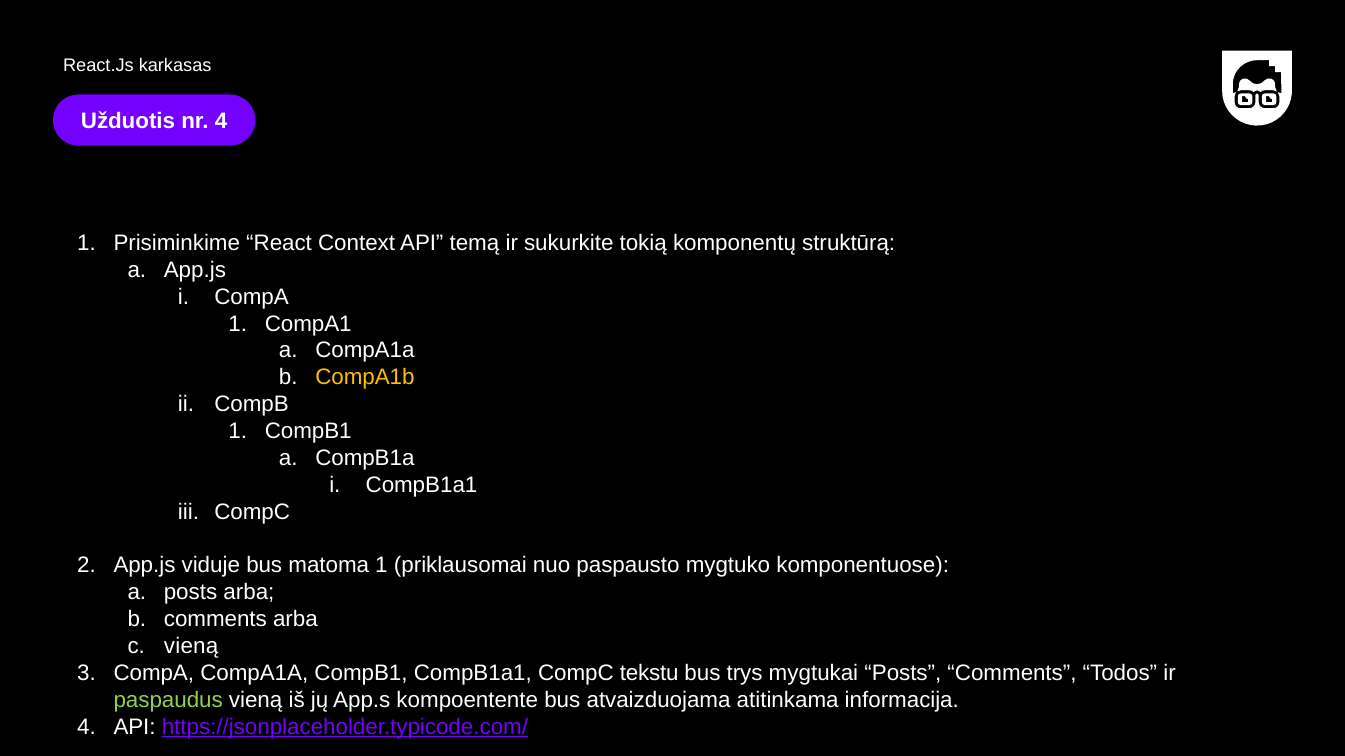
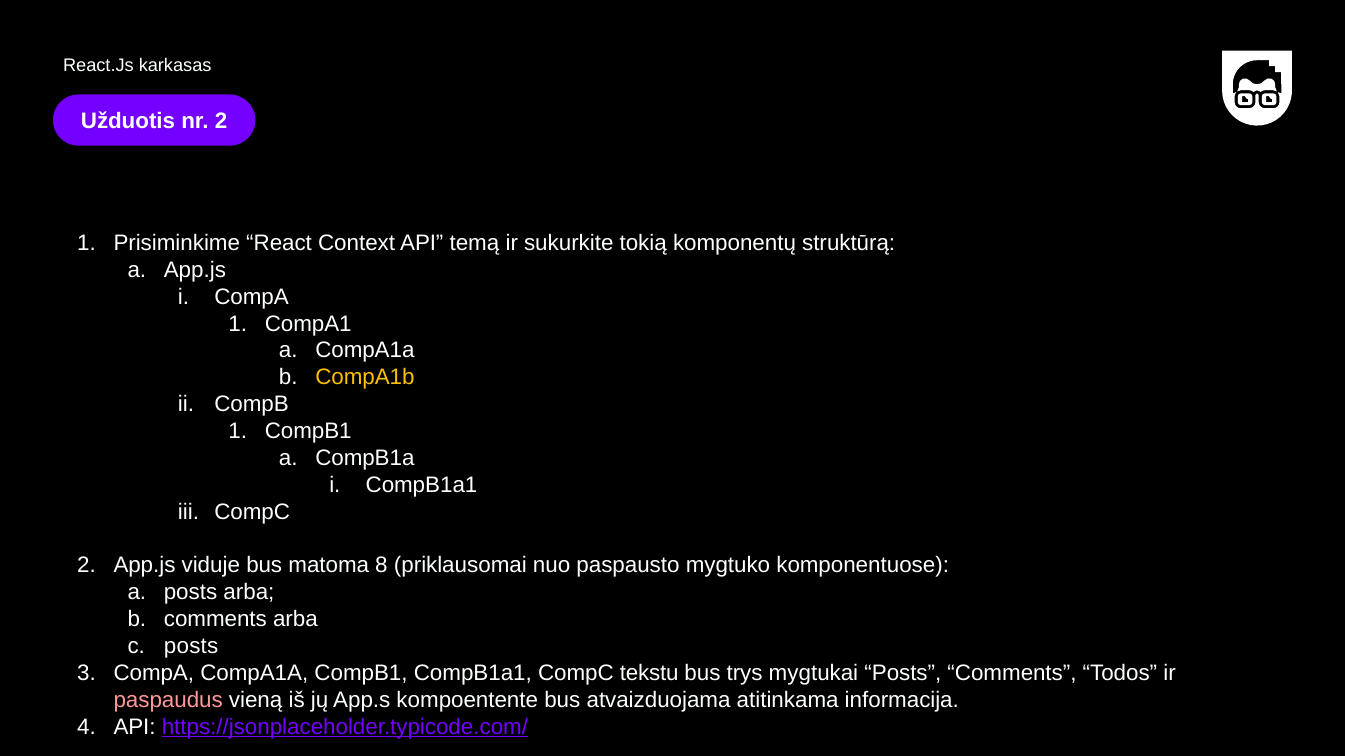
nr 4: 4 -> 2 (221, 122)
matoma 1: 1 -> 8 (381, 566)
vieną: vieną -> posts (191, 647)
paspaudus colour: light green -> pink (168, 700)
